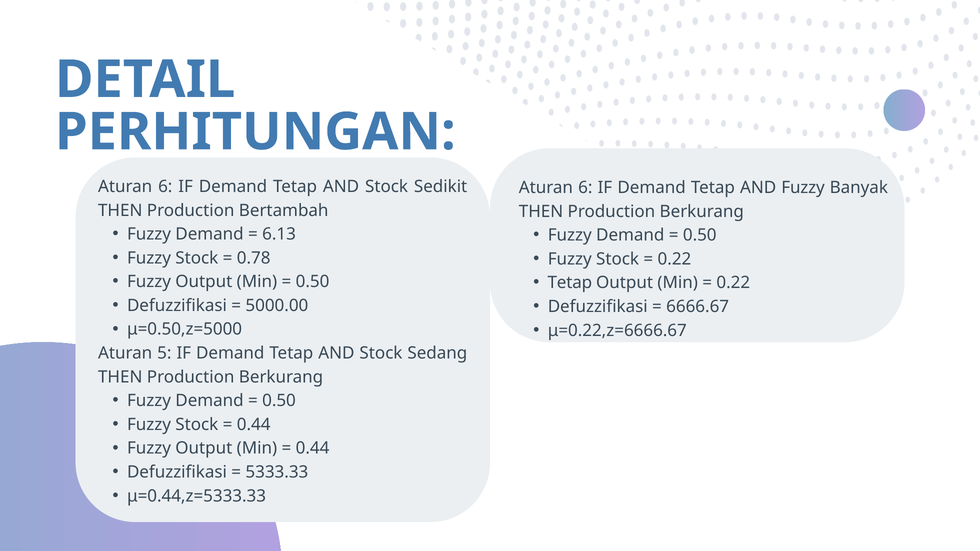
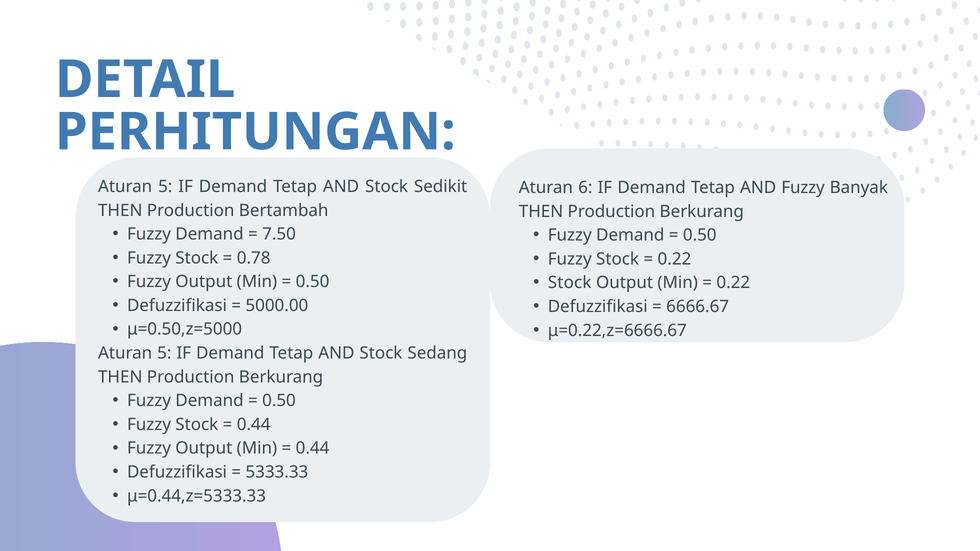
6: 6 -> 5 (165, 187)
6.13: 6.13 -> 7.50 (279, 234)
Tetap: Tetap -> Stock (570, 283)
